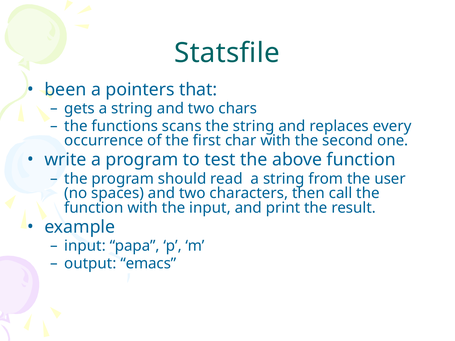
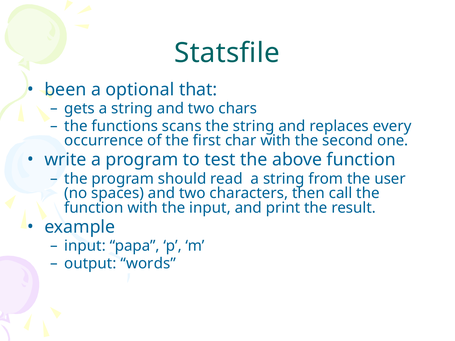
pointers: pointers -> optional (140, 90)
emacs: emacs -> words (148, 264)
